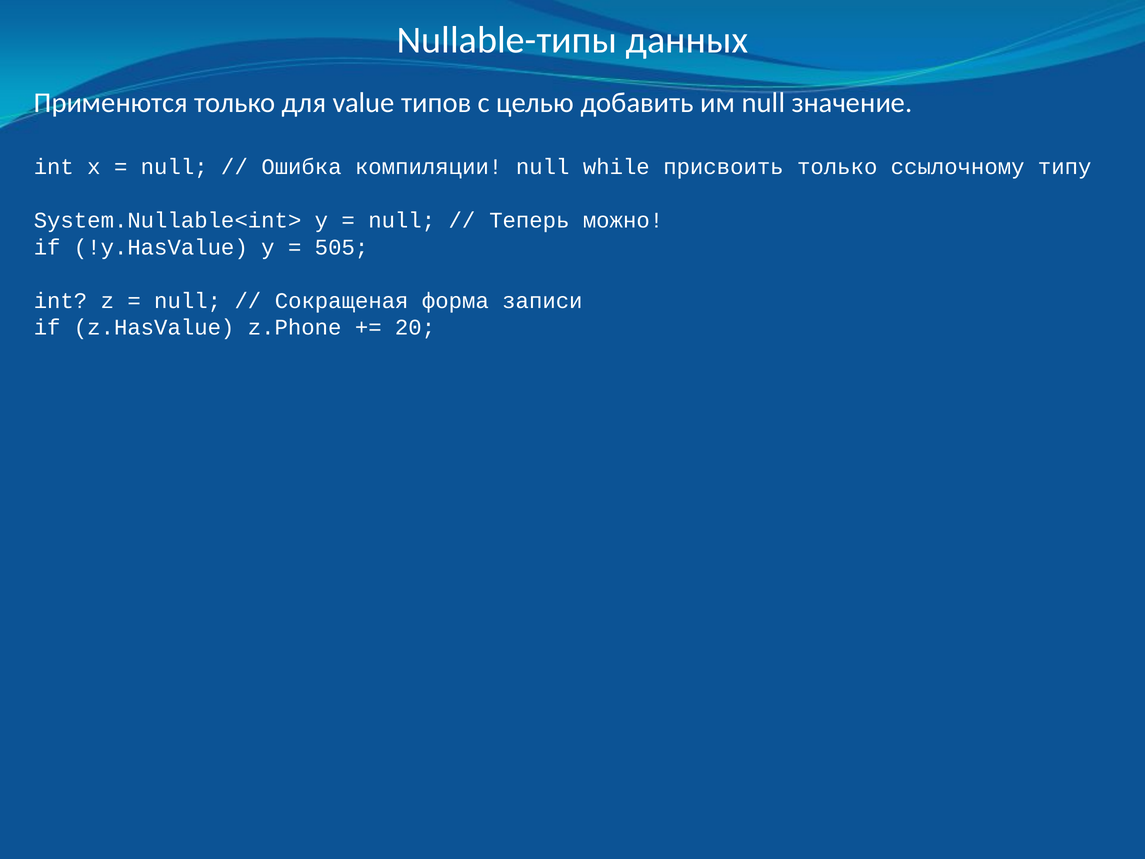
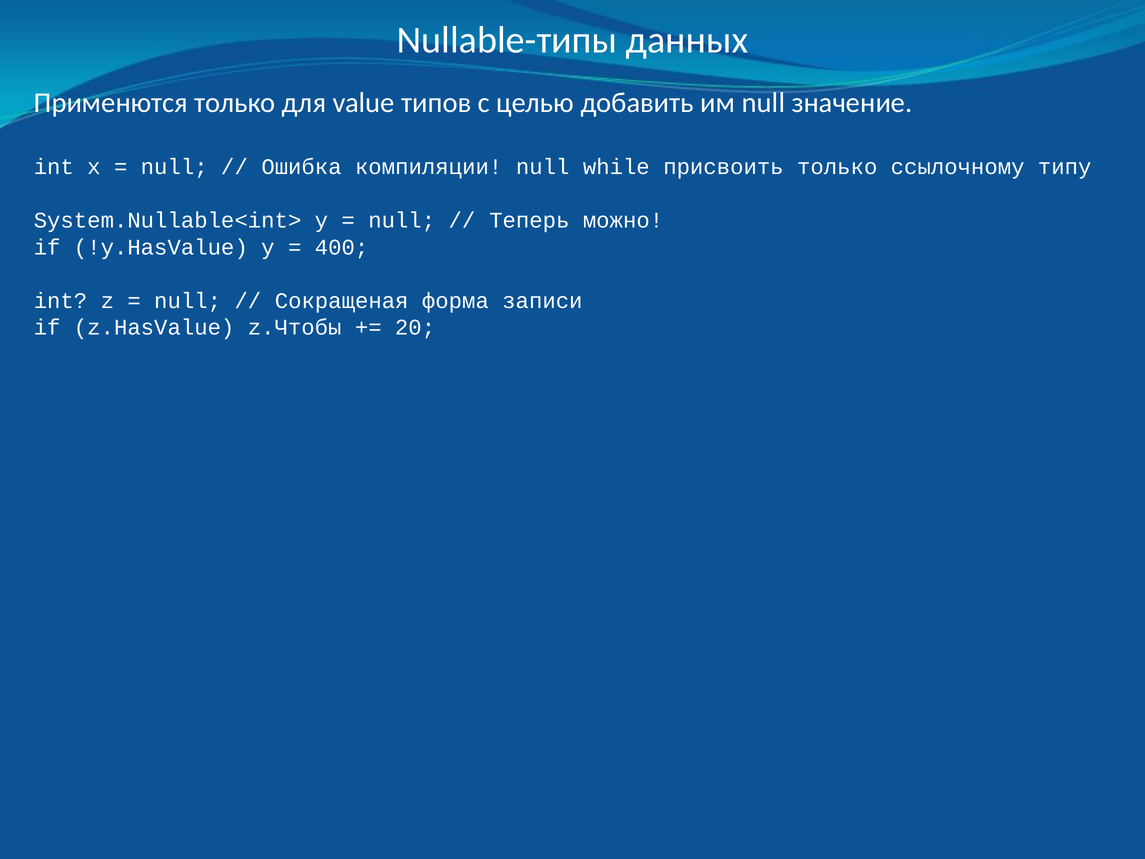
505: 505 -> 400 (342, 247)
z.Phone: z.Phone -> z.Чтобы (295, 327)
